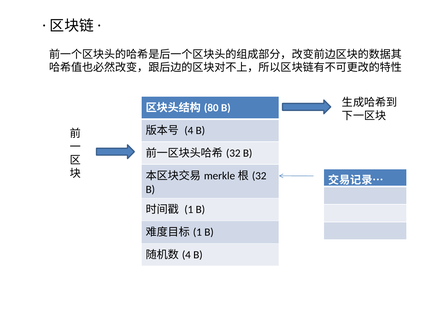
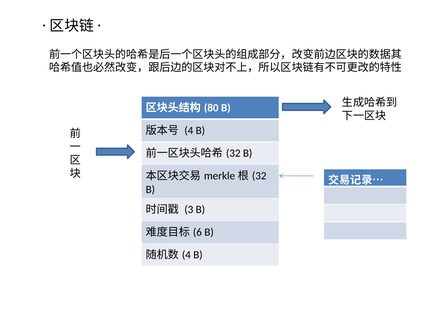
1: 1 -> 3 (189, 209)
1: 1 -> 6 (197, 232)
